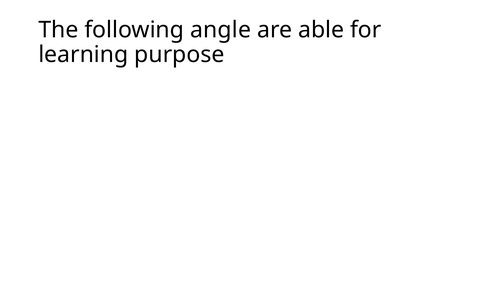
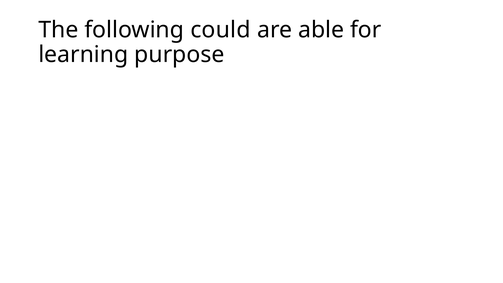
angle: angle -> could (221, 30)
